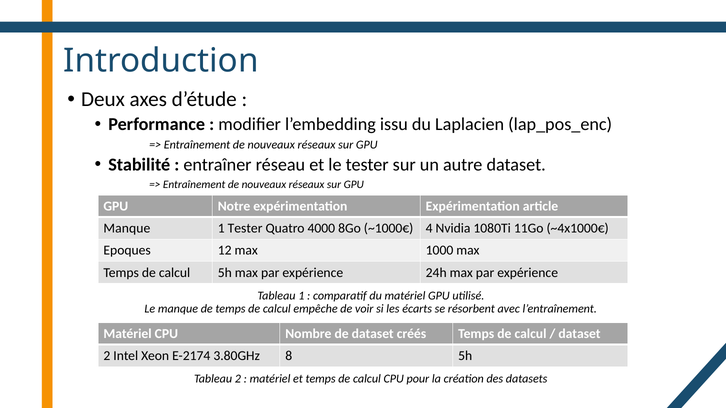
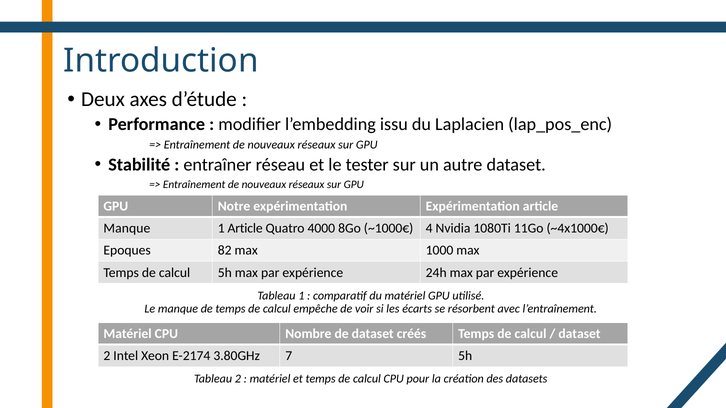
1 Tester: Tester -> Article (245, 229)
12: 12 -> 82 (225, 251)
8: 8 -> 7 (289, 356)
